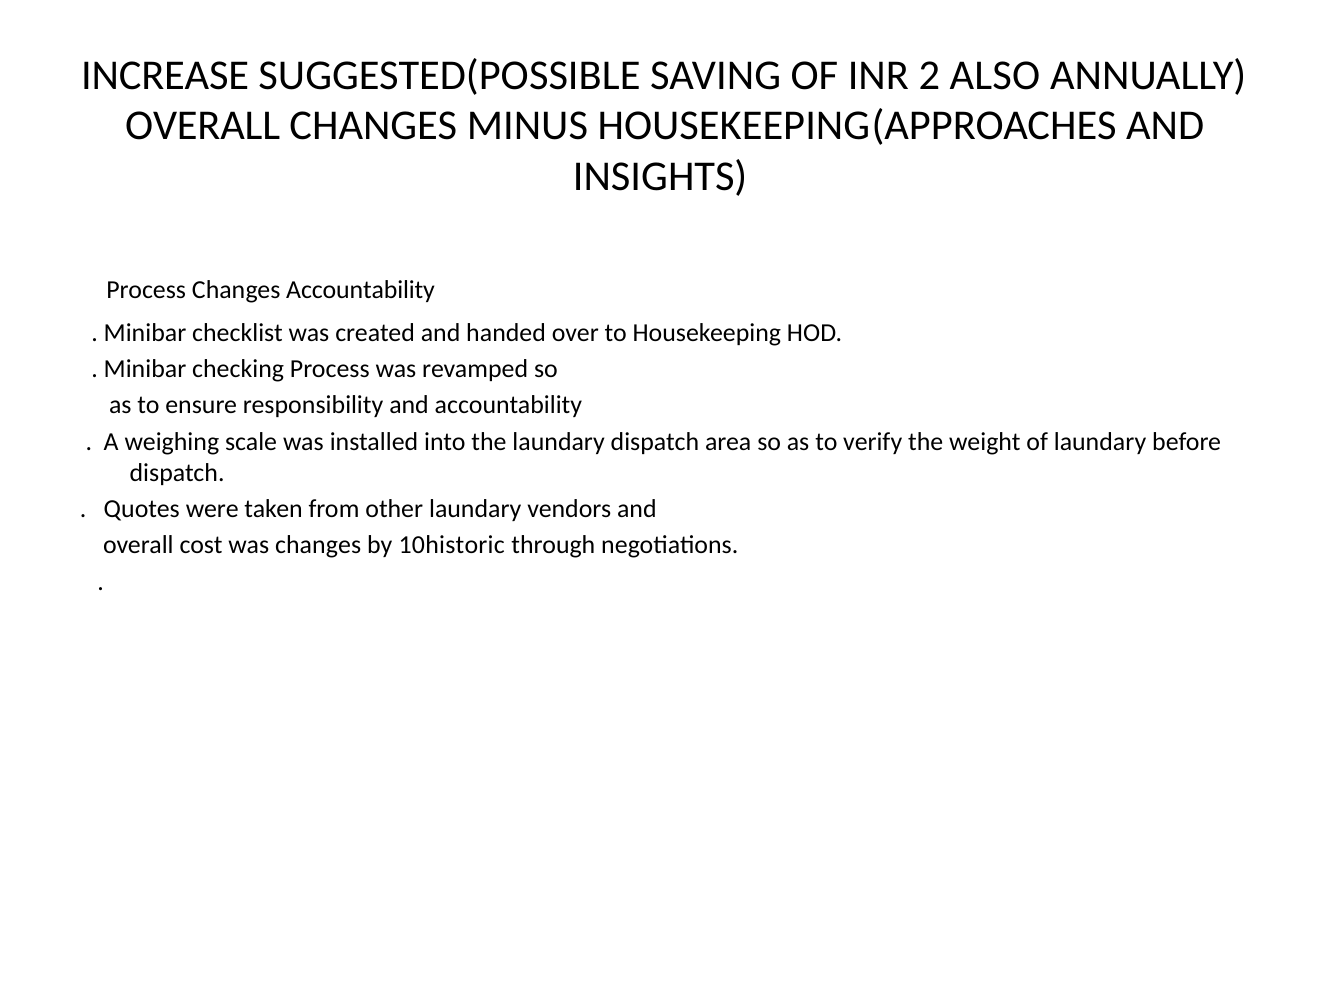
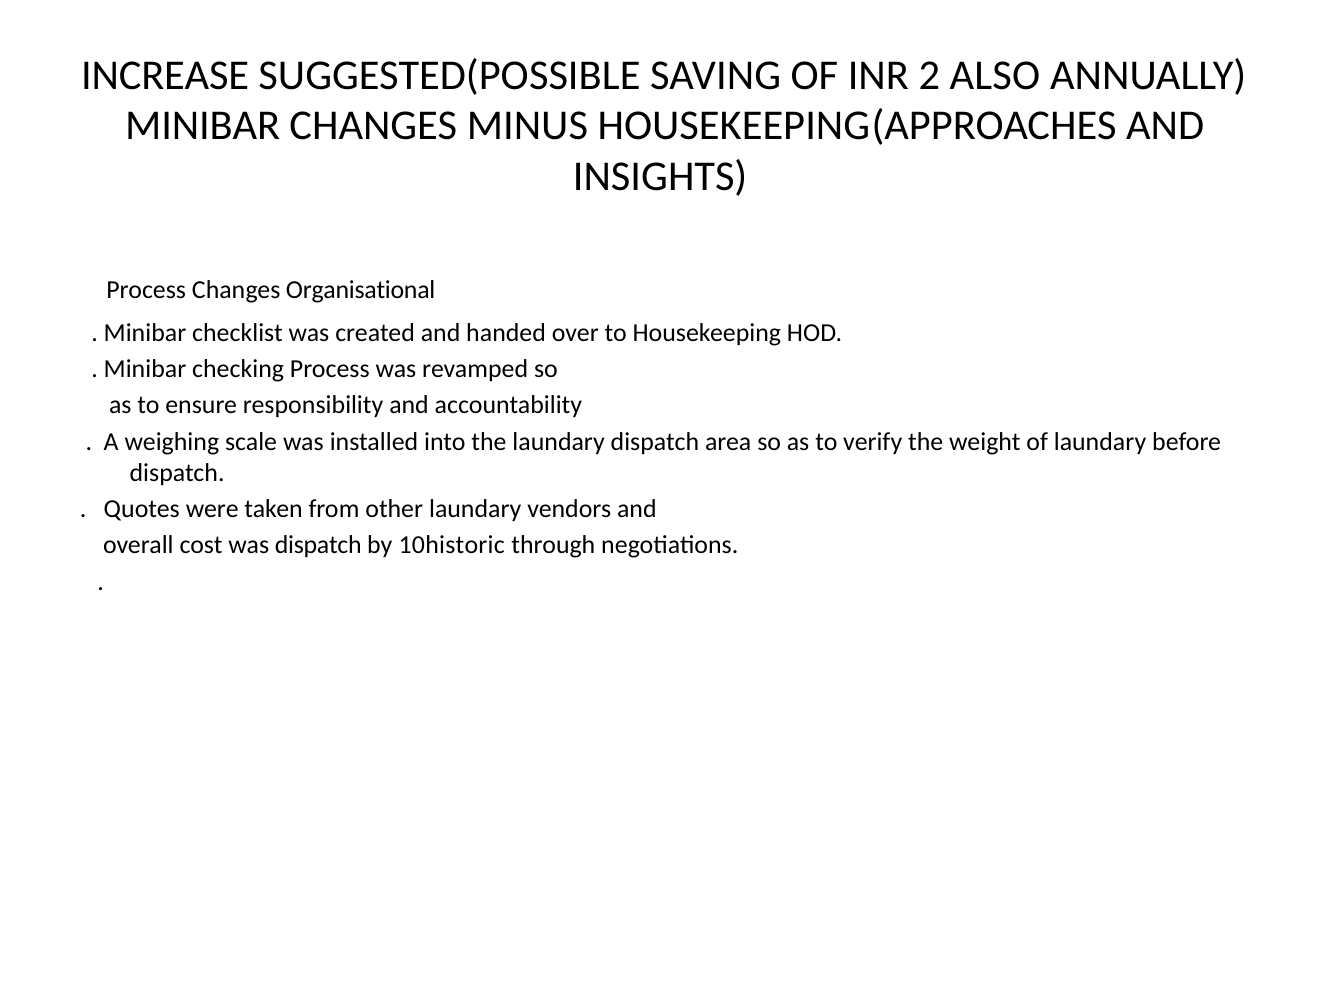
OVERALL: OVERALL -> MINIBAR (203, 126)
Changes Accountability: Accountability -> Organisational (361, 290)
was changes: changes -> dispatch (318, 546)
